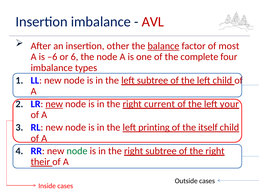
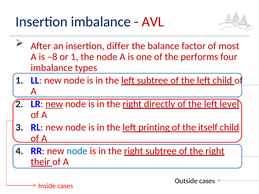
other: other -> differ (118, 46)
balance underline: present -> none (163, 46)
–6: –6 -> –8 (52, 57)
or 6: 6 -> 1 (74, 57)
complete: complete -> performs (199, 57)
current: current -> directly (160, 104)
your: your -> level (229, 104)
node colour: green -> blue (77, 151)
